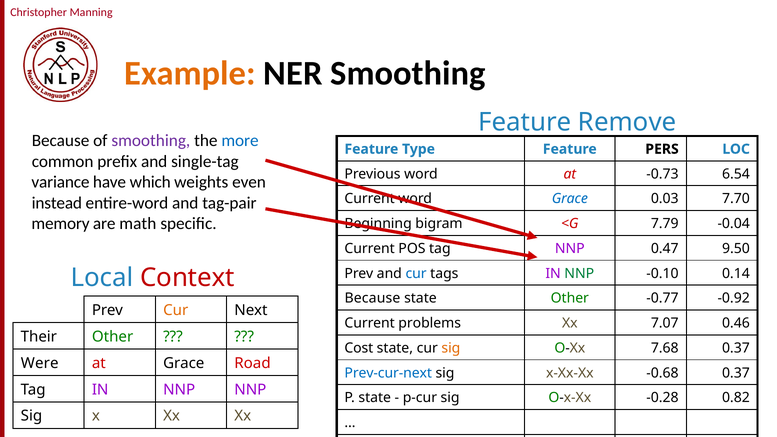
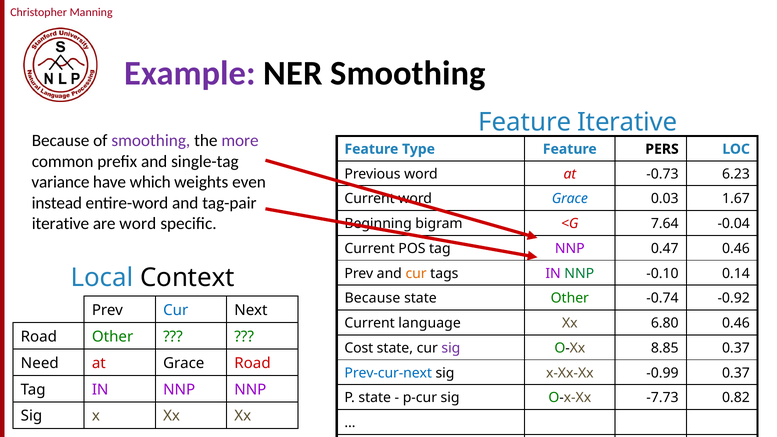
Example colour: orange -> purple (190, 73)
Feature Remove: Remove -> Iterative (627, 122)
more colour: blue -> purple (240, 141)
6.54: 6.54 -> 6.23 (736, 174)
7.70: 7.70 -> 1.67 (736, 199)
memory: memory -> iterative (60, 224)
are math: math -> word (138, 224)
7.79: 7.79 -> 7.64 (665, 224)
0.47 9.50: 9.50 -> 0.46 (736, 249)
cur colour: blue -> orange (416, 273)
Context colour: red -> black (187, 278)
-0.77: -0.77 -> -0.74 (662, 298)
Cur colour: orange -> blue (176, 310)
problems: problems -> language (430, 323)
7.07: 7.07 -> 6.80 (665, 323)
Their: Their -> Road (39, 337)
sig colour: orange -> purple (451, 348)
7.68: 7.68 -> 8.85 (665, 348)
Were: Were -> Need (40, 363)
-0.68: -0.68 -> -0.99 (662, 373)
-0.28: -0.28 -> -7.73 (662, 398)
